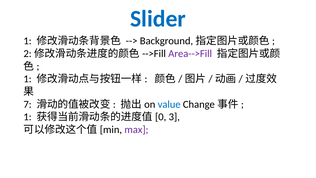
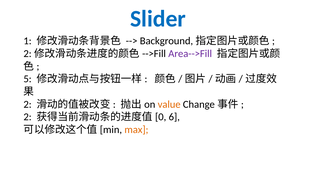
1: 1 -> 5 (28, 79)
7: 7 -> 2 (28, 104)
value colour: blue -> orange (169, 104)
1: 1 -> 2 (28, 117)
3: 3 -> 6 (174, 117)
max colour: purple -> orange (136, 129)
